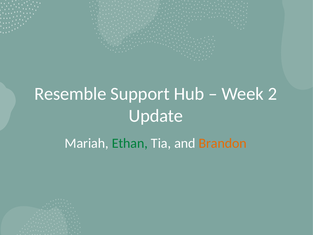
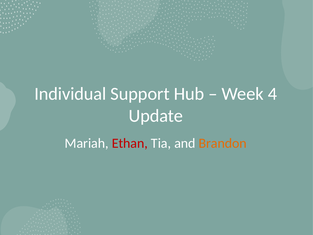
Resemble: Resemble -> Individual (70, 94)
2: 2 -> 4 (272, 94)
Ethan colour: green -> red (130, 143)
